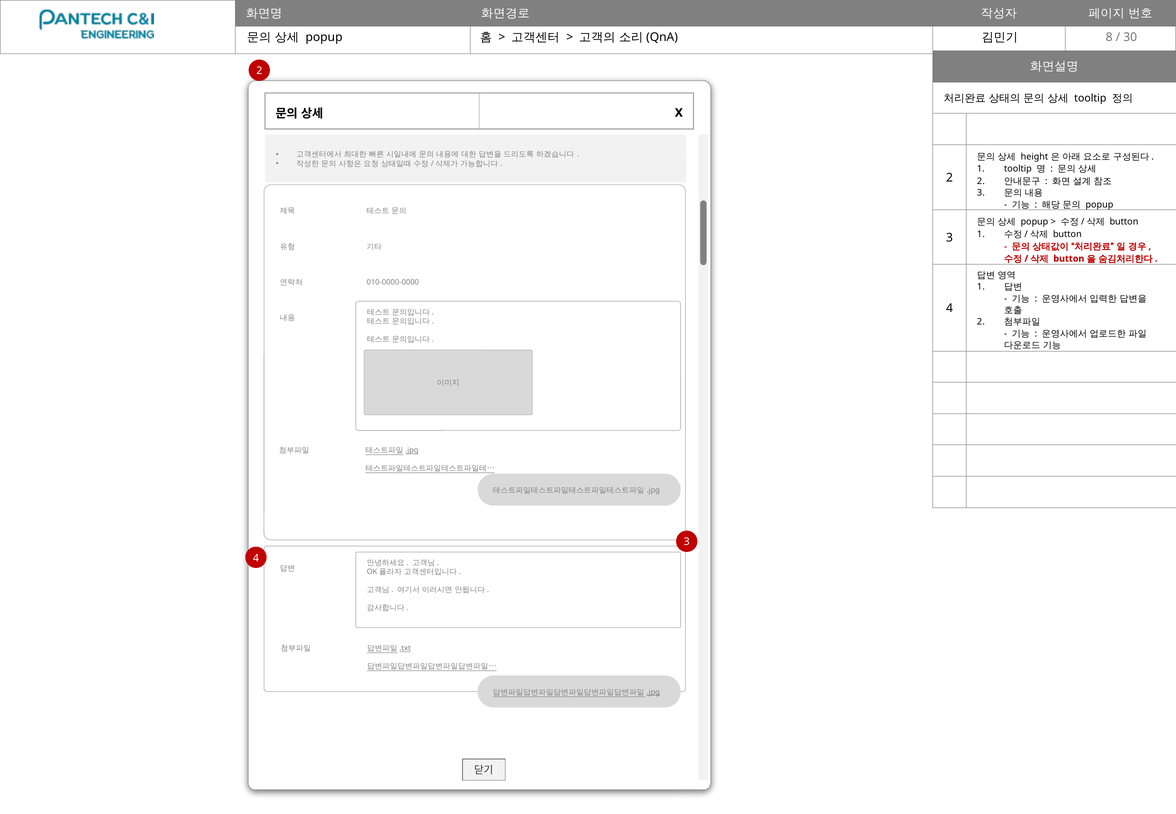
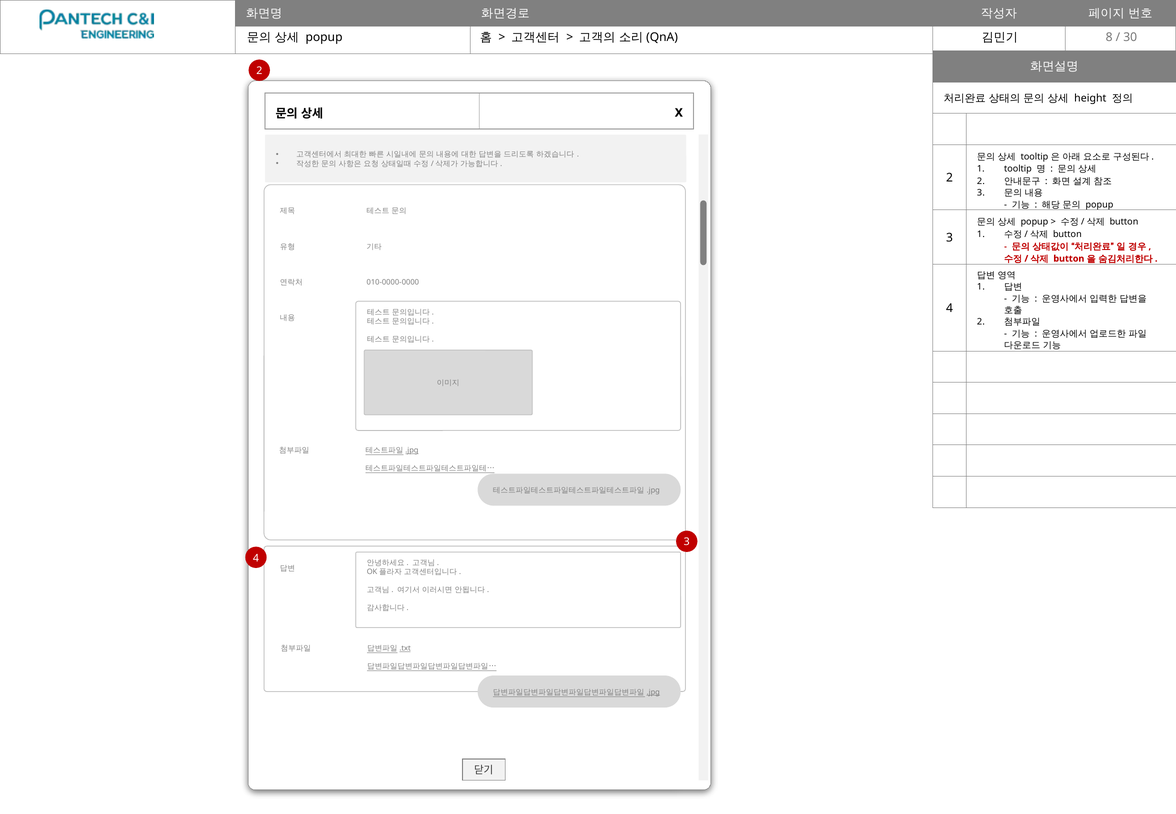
tooltip: tooltip -> height (1090, 98)
height: height -> tooltip (1034, 157)
